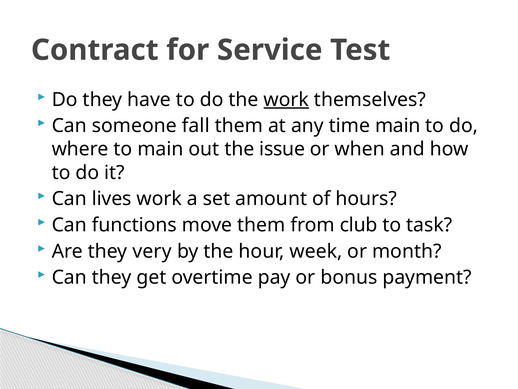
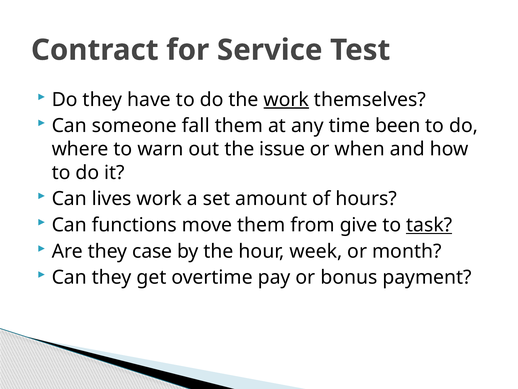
time main: main -> been (398, 126)
to main: main -> warn (160, 149)
club: club -> give (359, 225)
task underline: none -> present (429, 225)
very: very -> case (152, 251)
